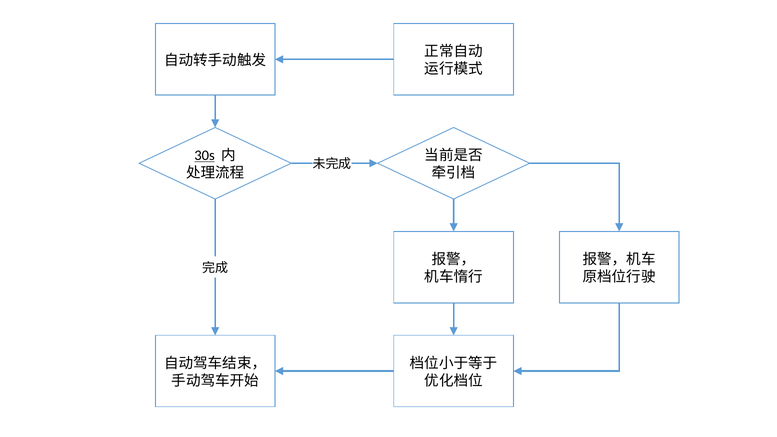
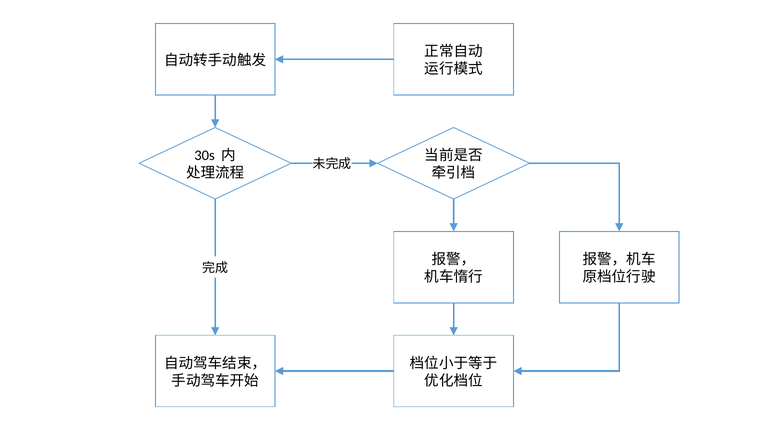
30s underline: present -> none (204, 156)
